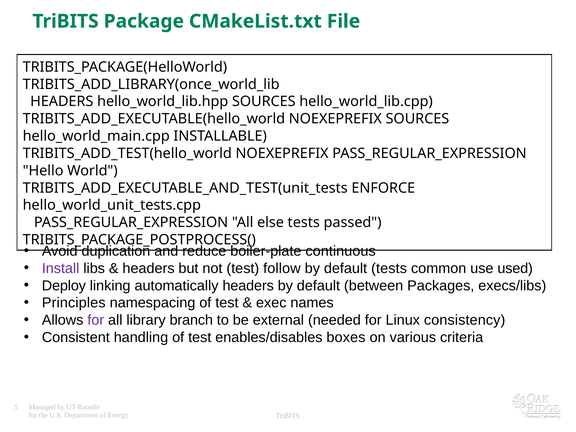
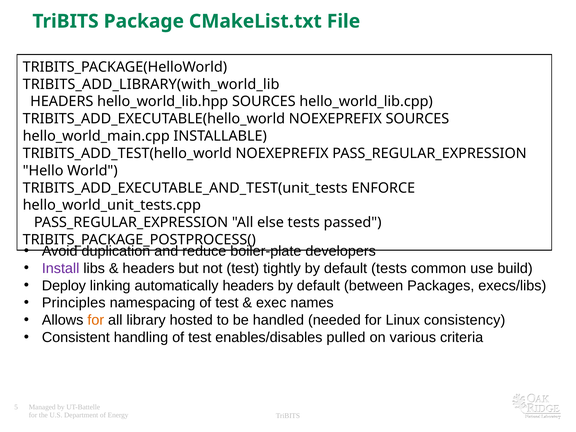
TRIBITS_ADD_LIBRARY(once_world_lib: TRIBITS_ADD_LIBRARY(once_world_lib -> TRIBITS_ADD_LIBRARY(with_world_lib (151, 84)
continuous: continuous -> developers (341, 251)
follow: follow -> tightly (282, 268)
used: used -> build (515, 268)
for colour: purple -> orange (96, 320)
branch: branch -> hosted (191, 320)
external: external -> handled (278, 320)
boxes: boxes -> pulled (346, 337)
